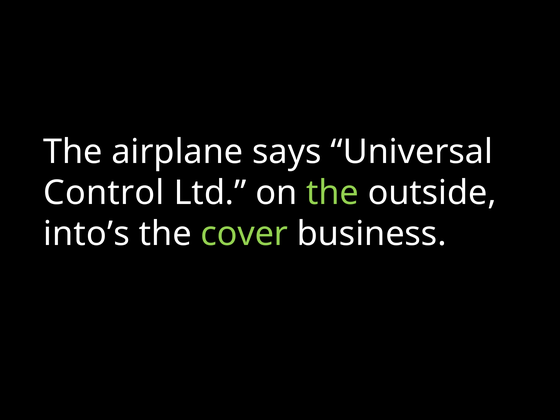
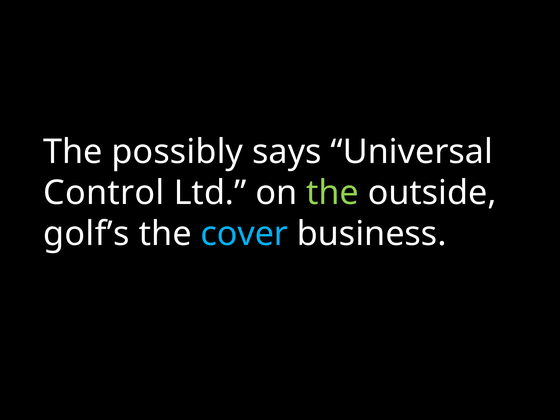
airplane: airplane -> possibly (177, 152)
into’s: into’s -> golf’s (86, 234)
cover colour: light green -> light blue (244, 234)
